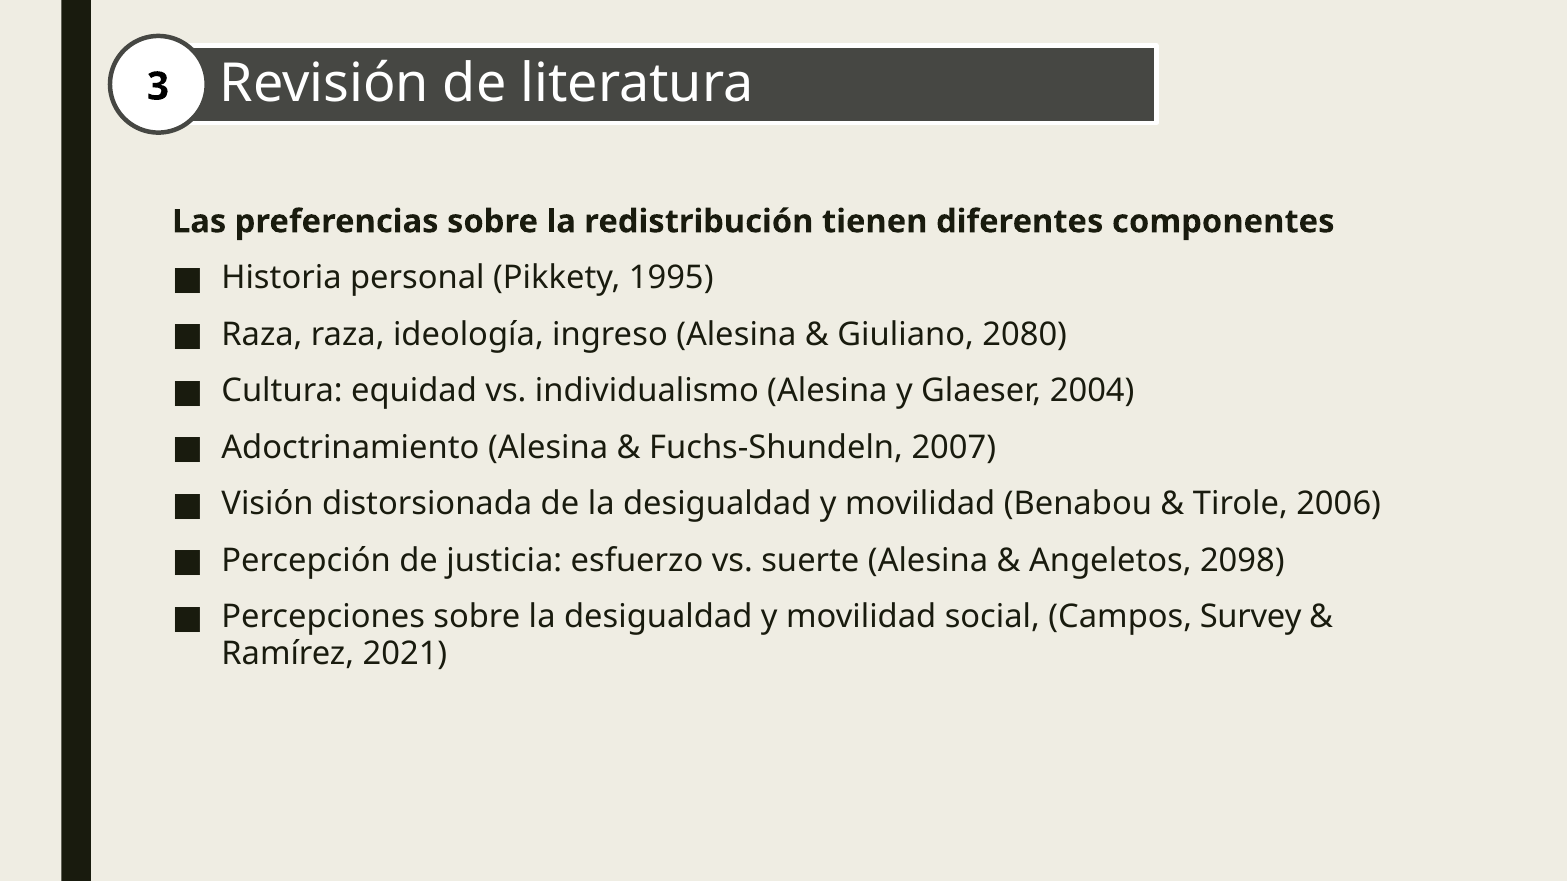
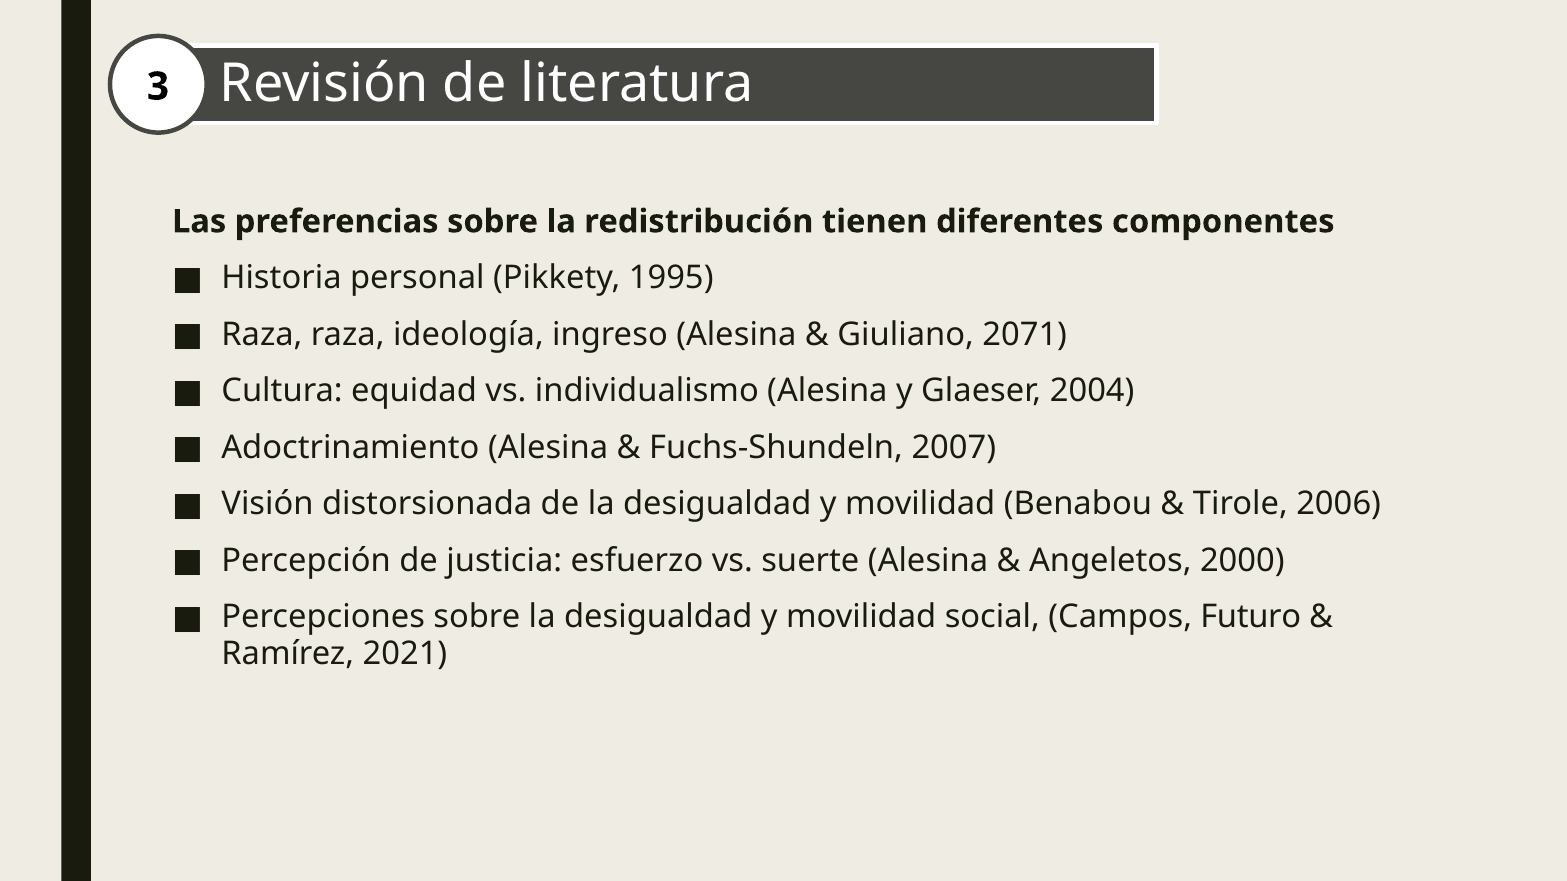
2080: 2080 -> 2071 (1025, 335)
2098: 2098 -> 2000 (1242, 561)
Survey: Survey -> Futuro (1251, 617)
